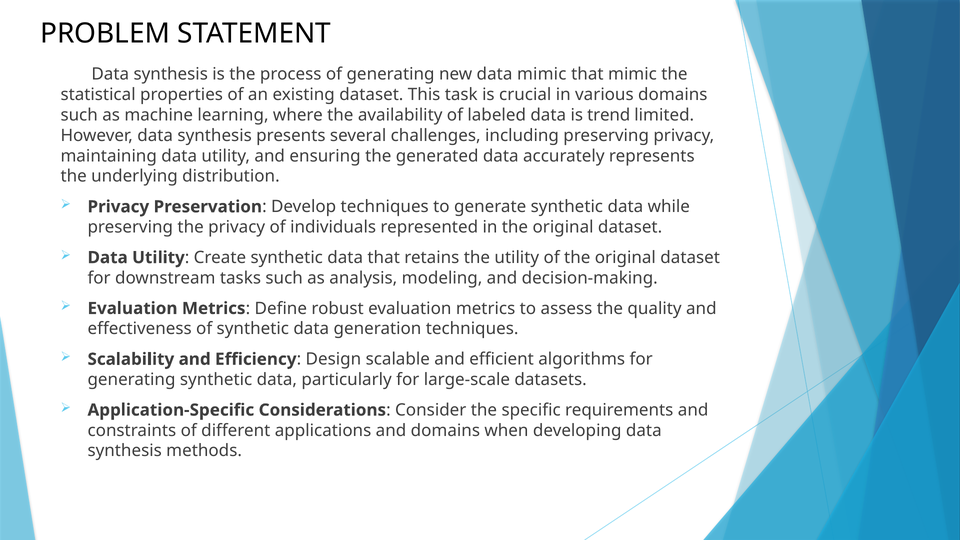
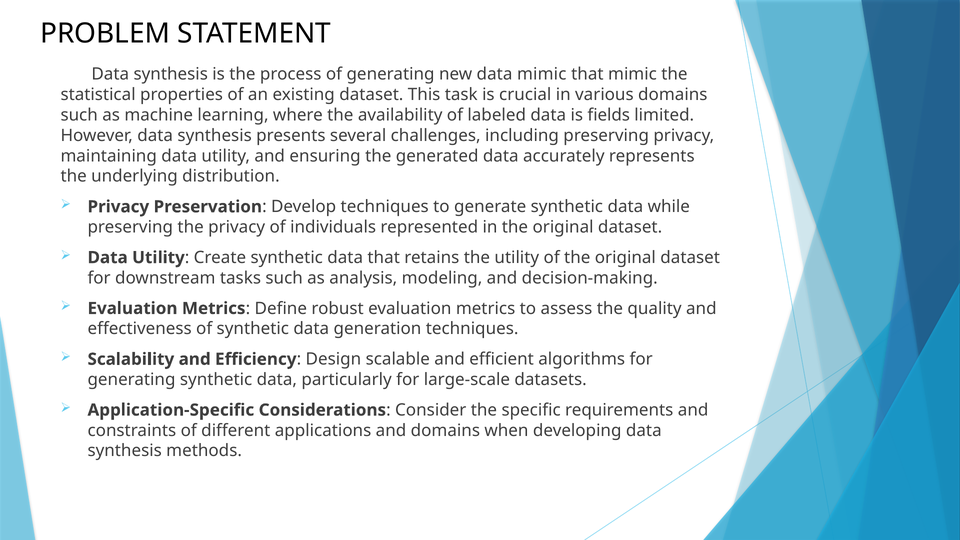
trend: trend -> fields (609, 115)
